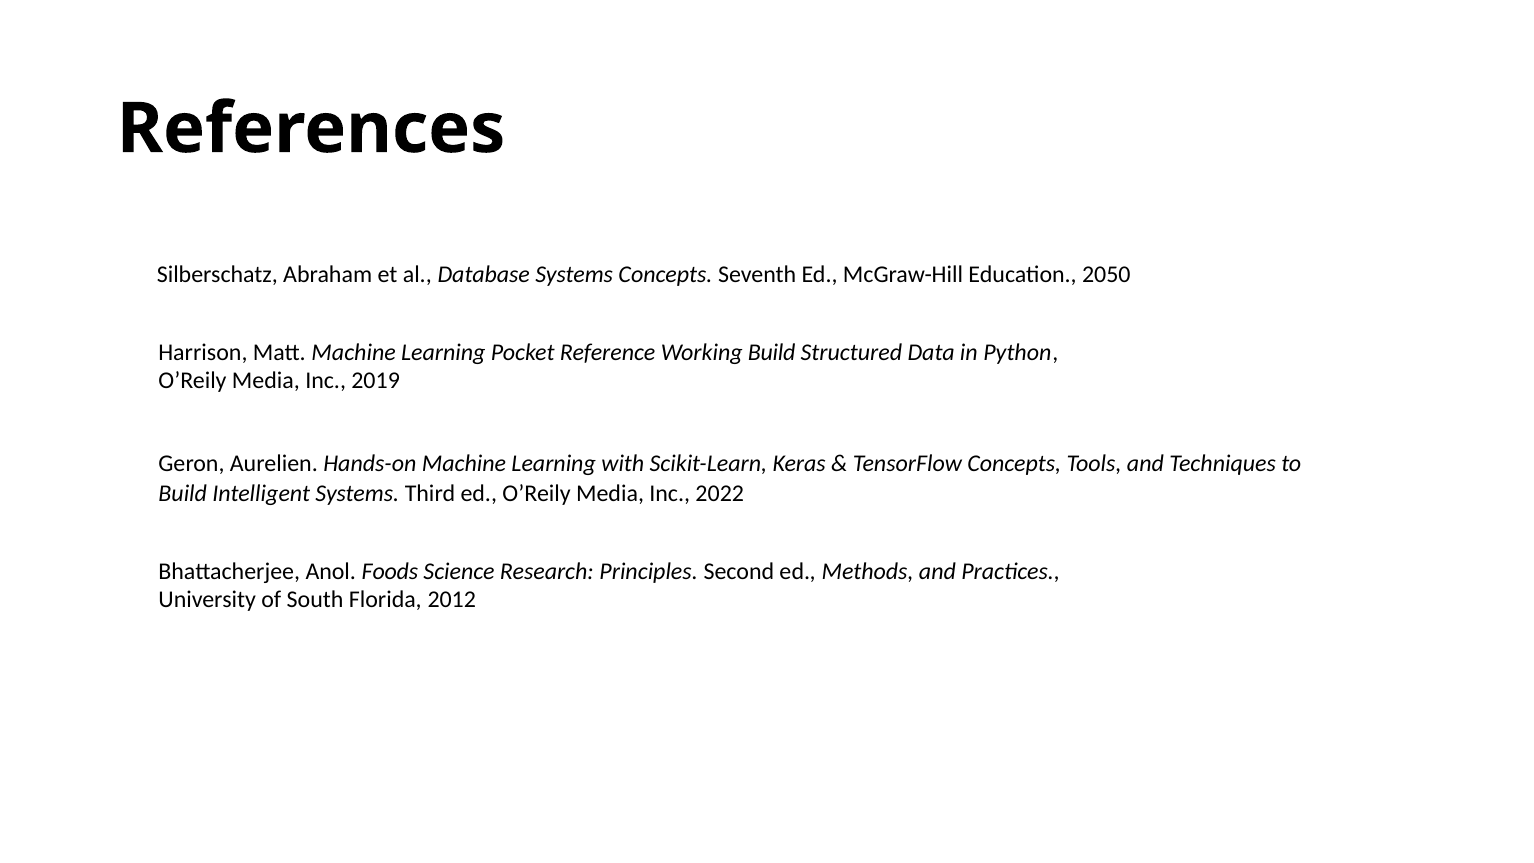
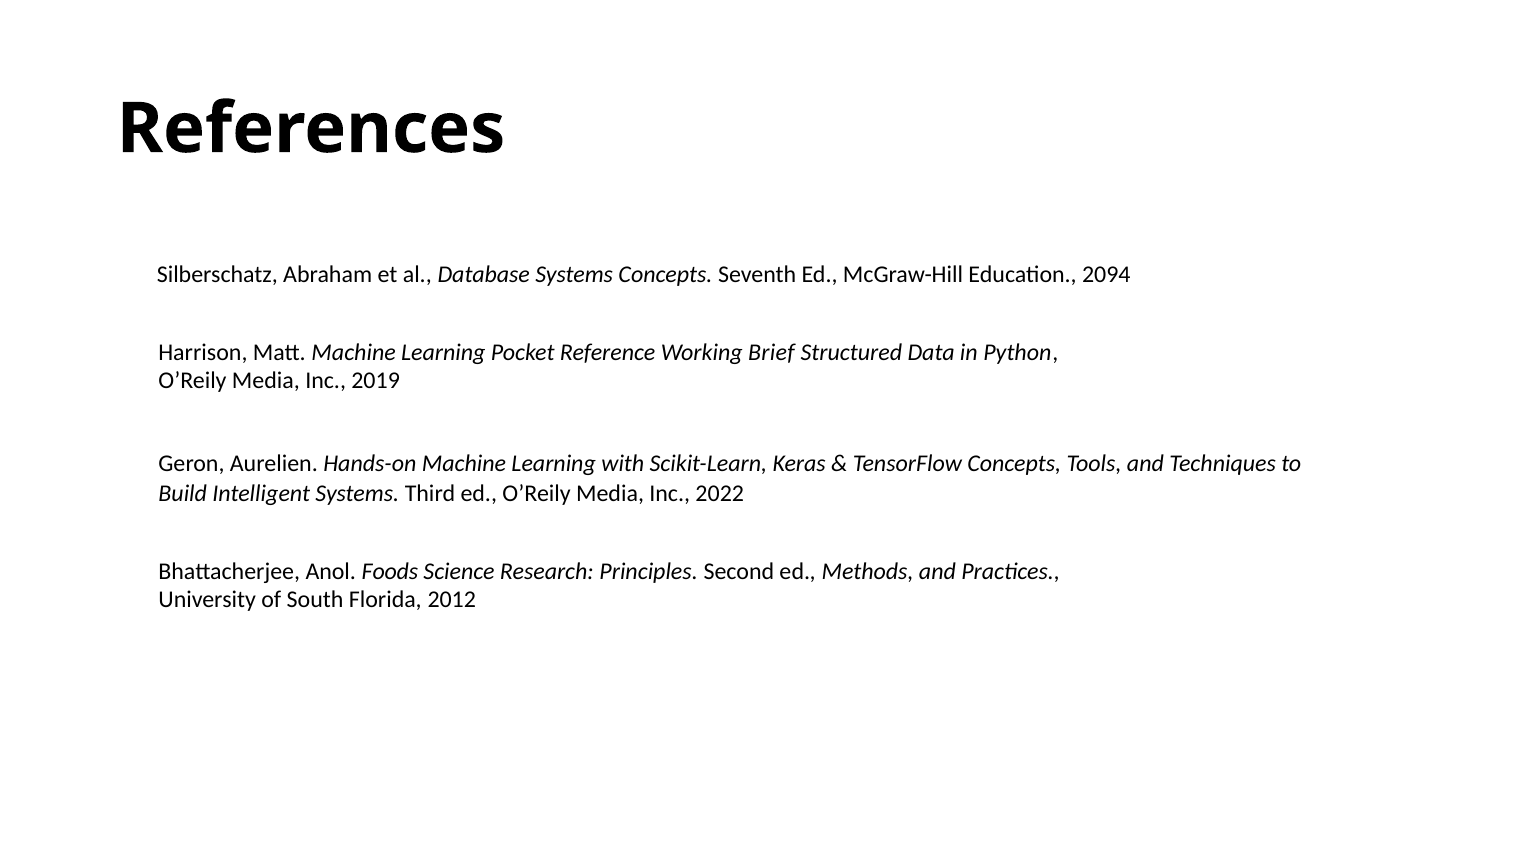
2050: 2050 -> 2094 (1106, 274)
Working Build: Build -> Brief (771, 352)
